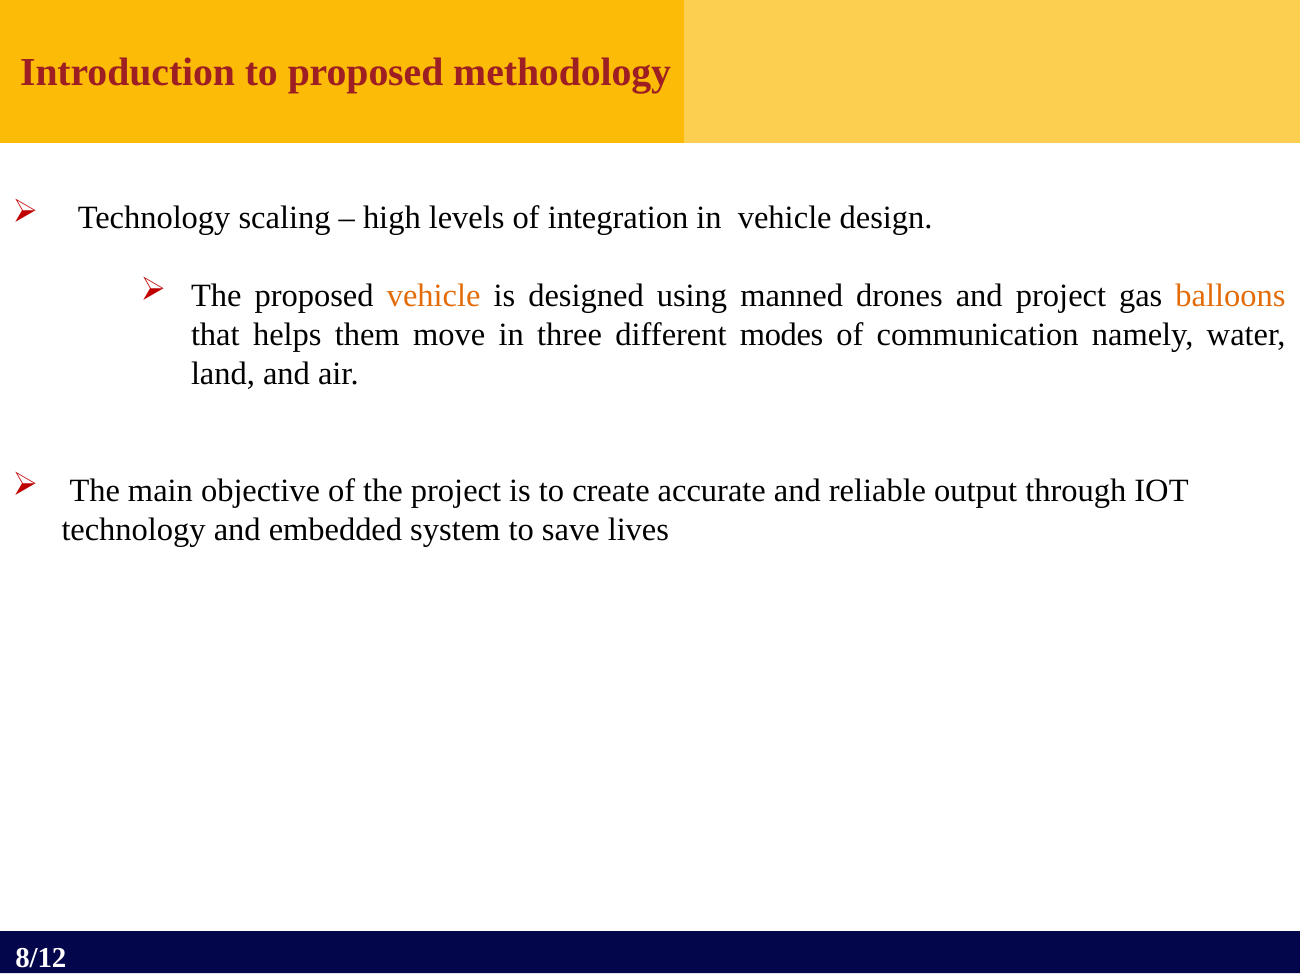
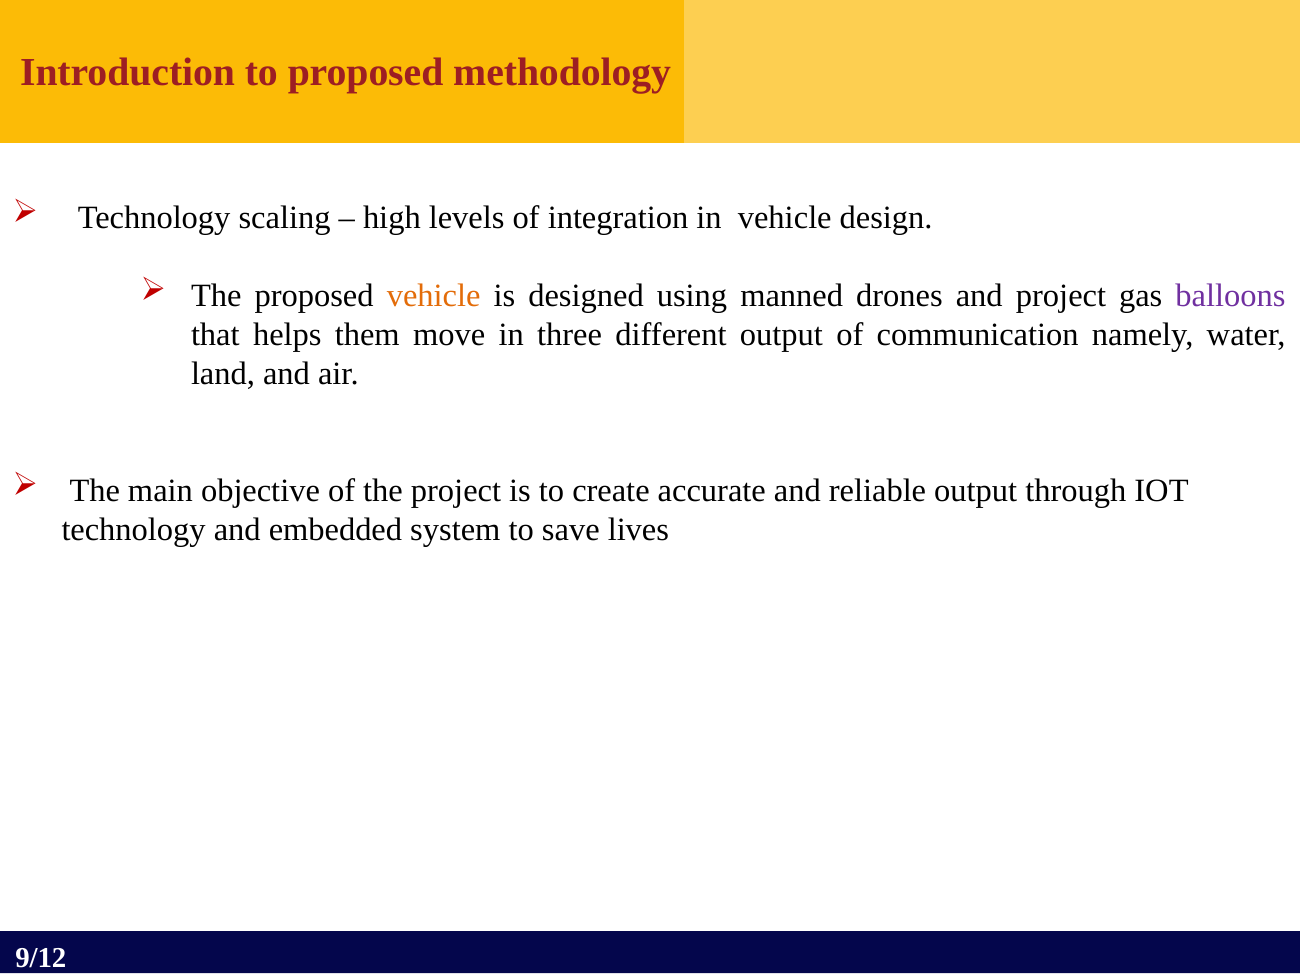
balloons colour: orange -> purple (1230, 296)
different modes: modes -> output (781, 335)
8/12: 8/12 -> 9/12 (41, 958)
